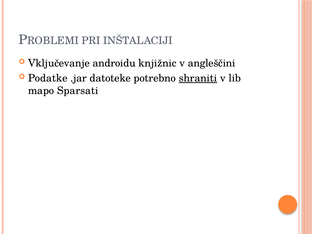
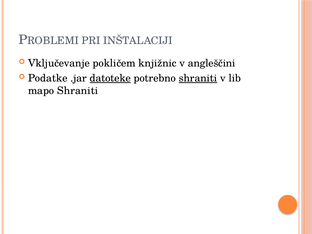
androidu: androidu -> pokličem (114, 63)
datoteke underline: none -> present (110, 78)
mapo Sparsati: Sparsati -> Shraniti (78, 91)
